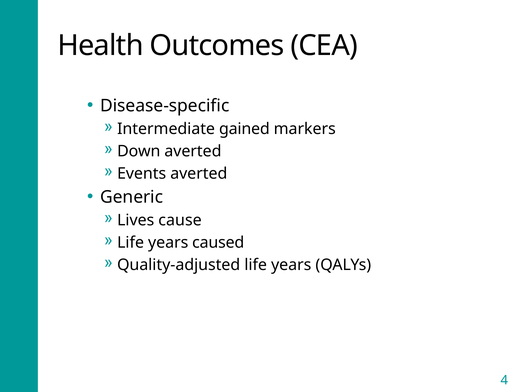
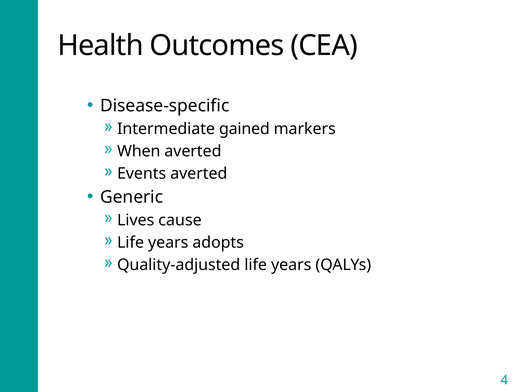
Down: Down -> When (139, 151)
caused: caused -> adopts (218, 242)
